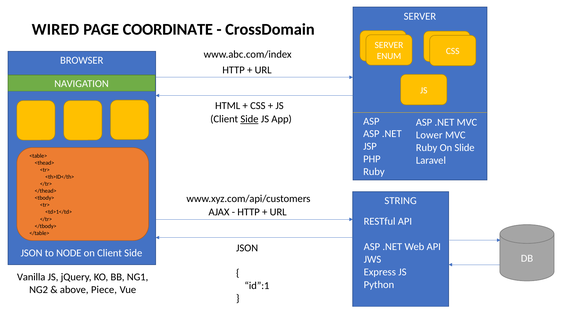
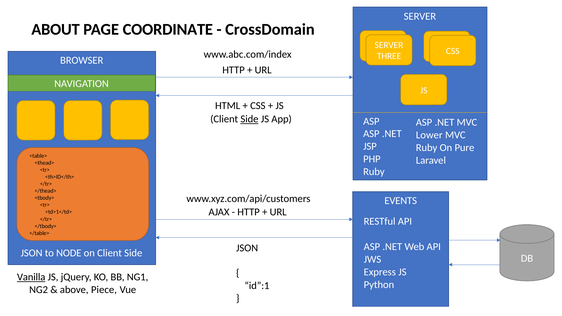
WIRED: WIRED -> ABOUT (56, 29)
ENUM: ENUM -> THREE (389, 56)
Slide: Slide -> Pure (464, 148)
STRING: STRING -> EVENTS (401, 201)
Vanilla underline: none -> present (31, 277)
